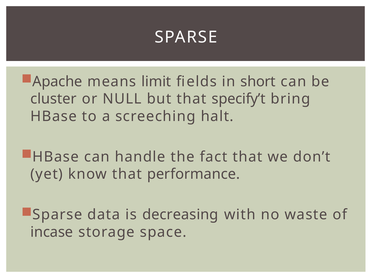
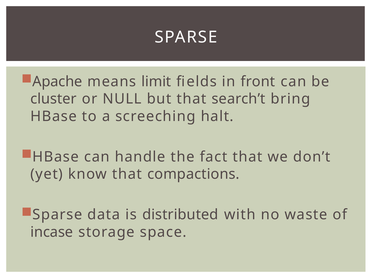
short: short -> front (258, 81)
specify’t: specify’t -> search’t (239, 99)
performance: performance -> compactions (193, 174)
decreasing: decreasing -> distributed (180, 215)
